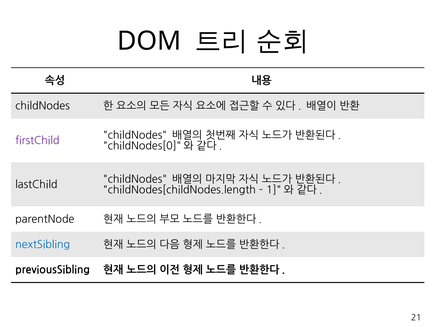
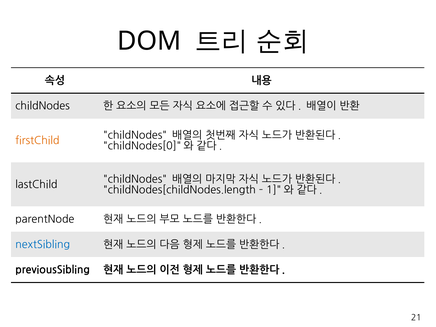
firstChild colour: purple -> orange (37, 141)
